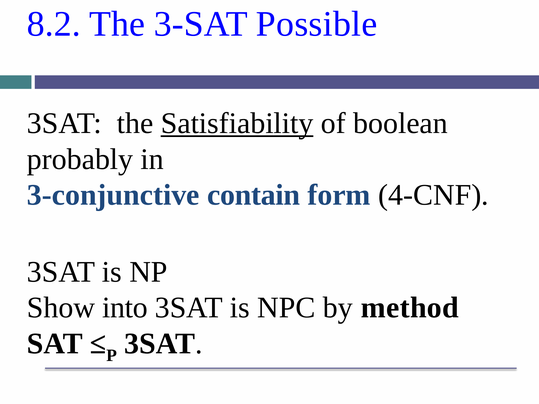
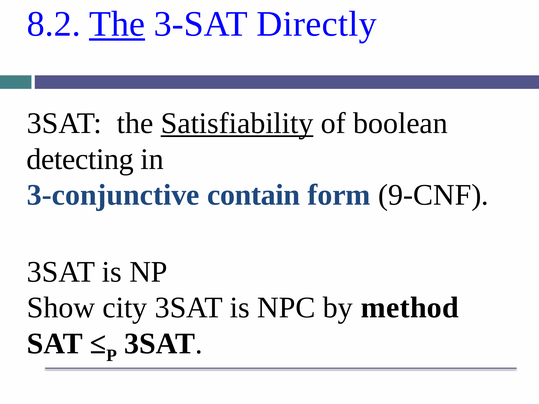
The underline: none -> present (117, 24)
Possible: Possible -> Directly (317, 24)
probably: probably -> detecting (80, 159)
4-CNF: 4-CNF -> 9-CNF (434, 195)
into: into -> city (125, 308)
